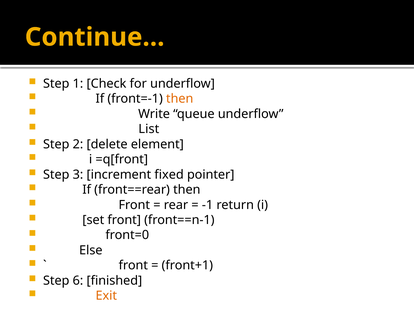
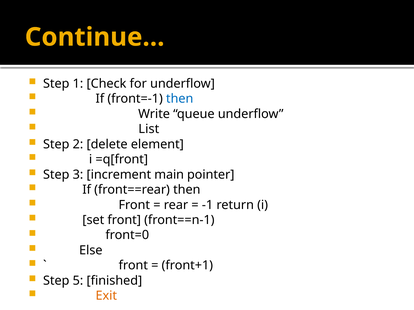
then colour: orange -> blue (180, 99)
fixed: fixed -> main (169, 175)
6: 6 -> 5 (78, 281)
